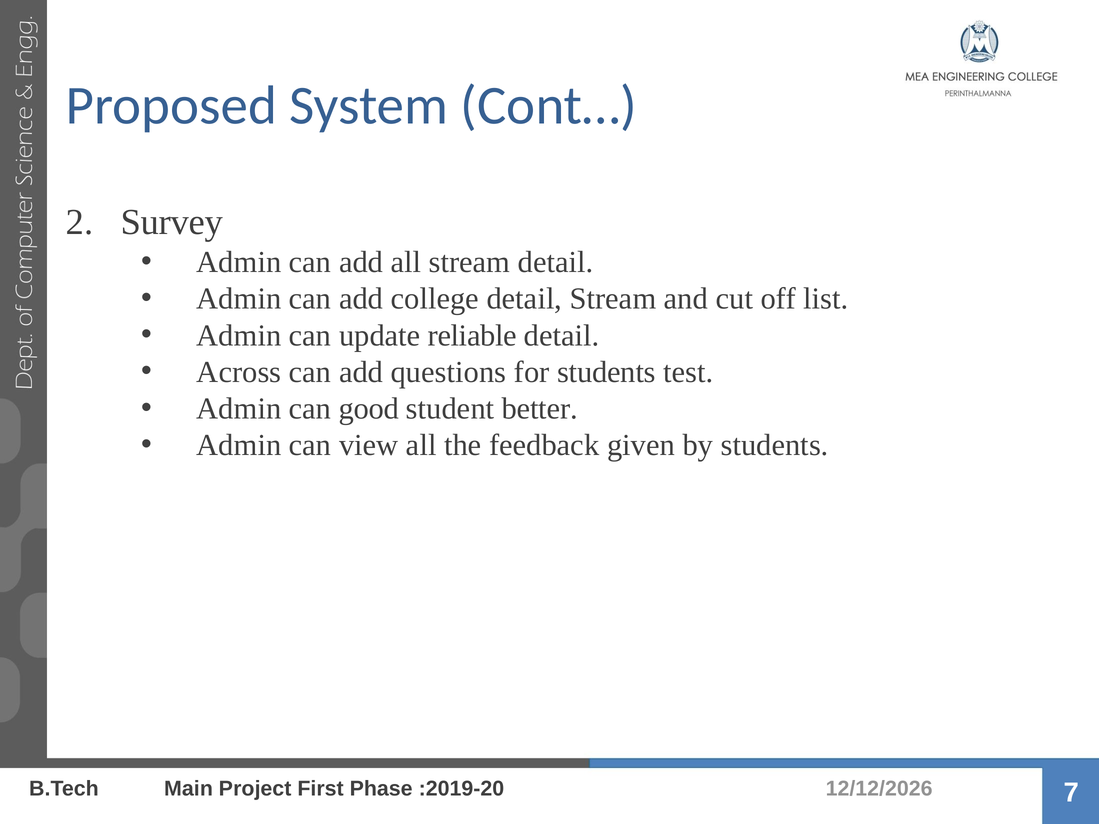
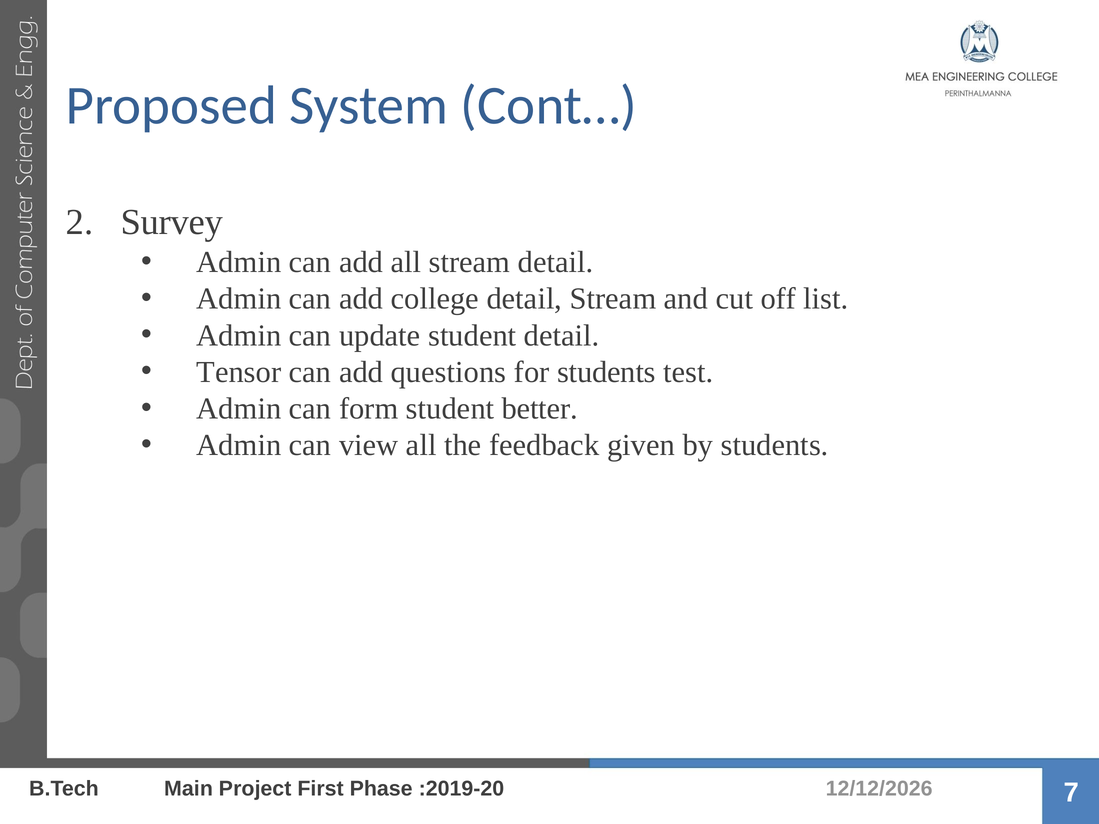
update reliable: reliable -> student (472, 336)
Across: Across -> Tensor (239, 372)
good: good -> form (369, 409)
